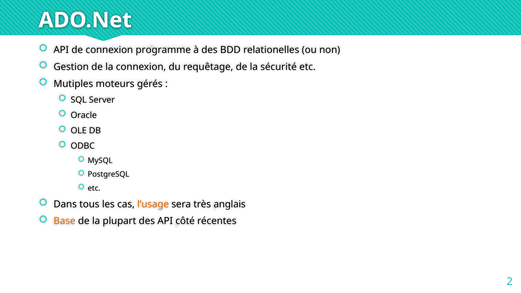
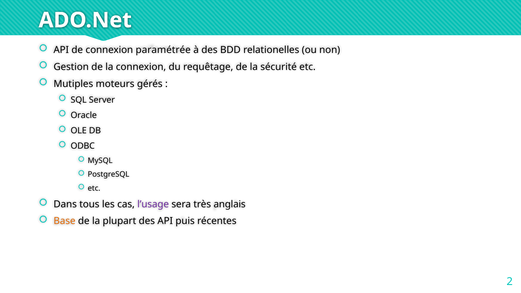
programme: programme -> paramétrée (163, 50)
l’usage colour: orange -> purple (153, 204)
côté: côté -> puis (185, 221)
